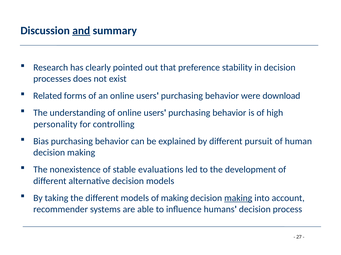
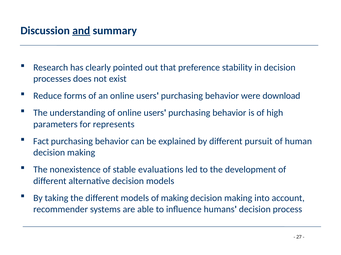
Related: Related -> Reduce (48, 96)
personality: personality -> parameters (55, 125)
controlling: controlling -> represents (114, 125)
Bias: Bias -> Fact (41, 142)
making underline: present -> none (238, 198)
